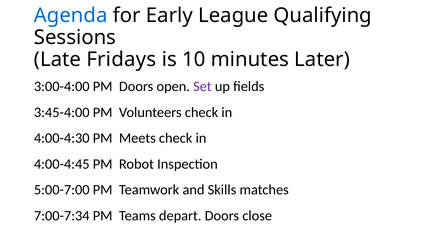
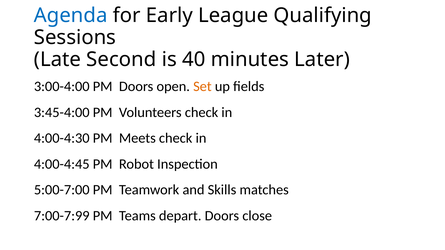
Fridays: Fridays -> Second (121, 59)
10: 10 -> 40 (194, 59)
Set colour: purple -> orange (202, 87)
7:00-7:34: 7:00-7:34 -> 7:00-7:99 (62, 216)
